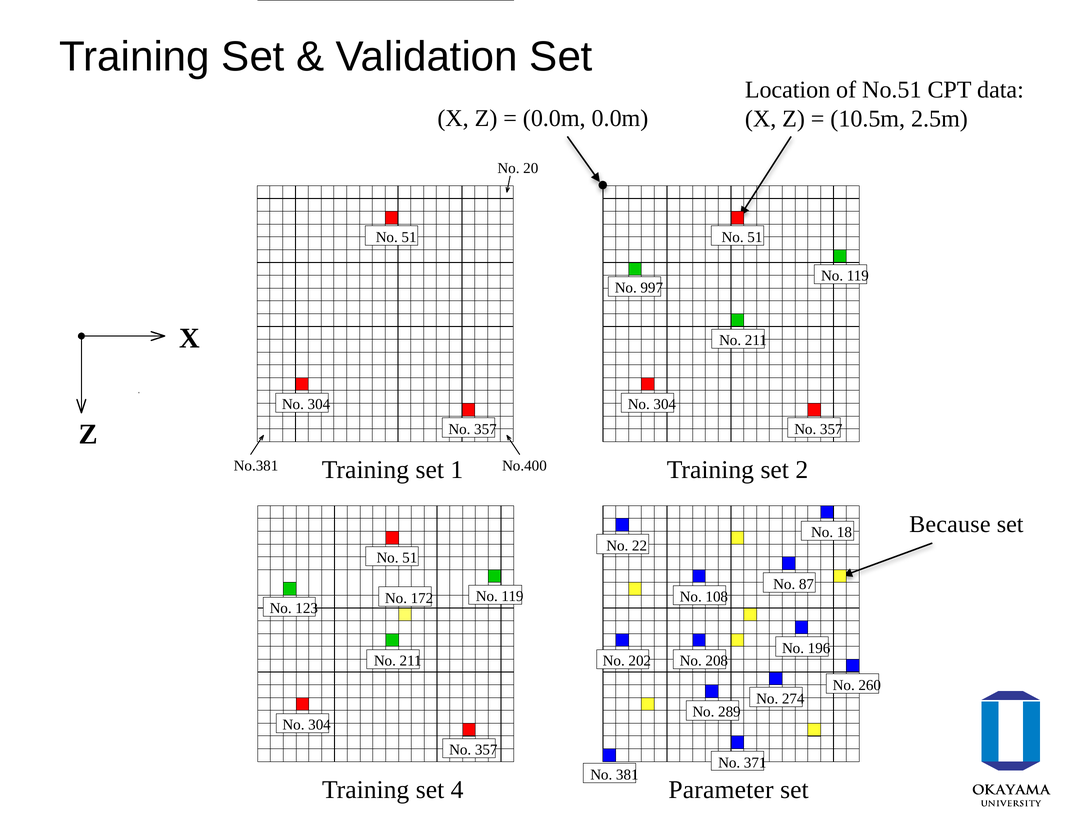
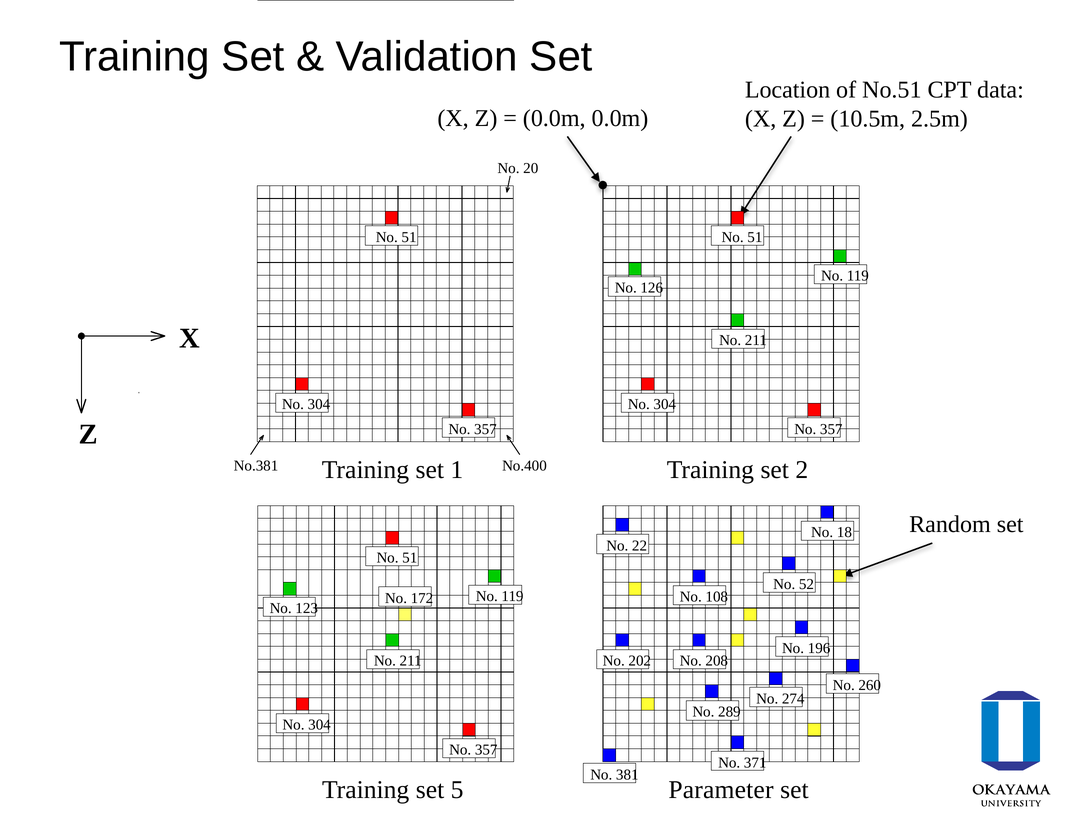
997: 997 -> 126 (652, 288)
Because: Because -> Random (950, 525)
87: 87 -> 52 (806, 585)
4: 4 -> 5 (457, 790)
